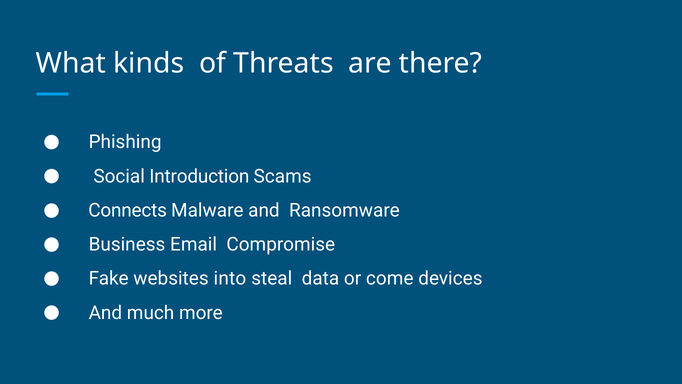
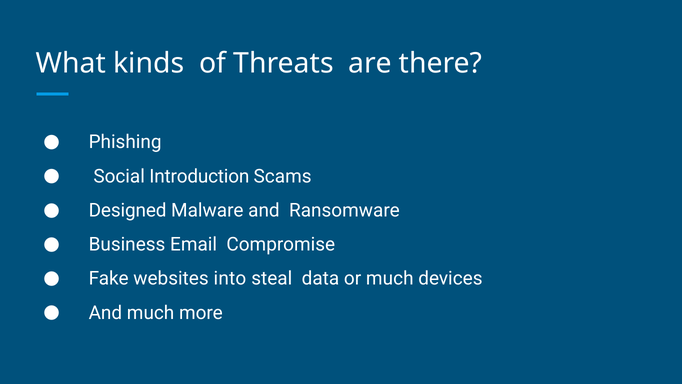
Connects: Connects -> Designed (128, 210)
or come: come -> much (390, 278)
